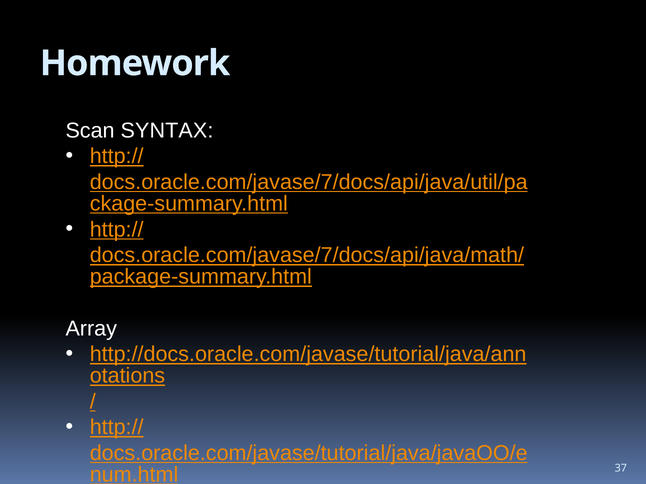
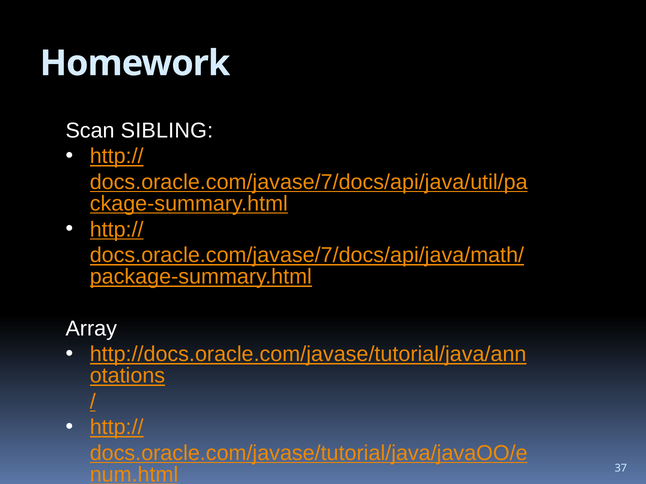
SYNTAX: SYNTAX -> SIBLING (167, 131)
